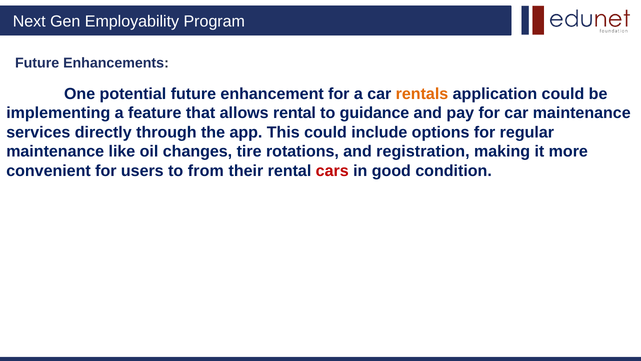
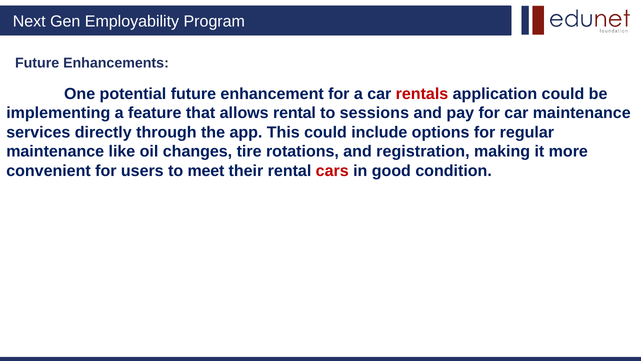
rentals colour: orange -> red (422, 94)
guidance: guidance -> sessions (374, 113)
from: from -> meet (206, 171)
